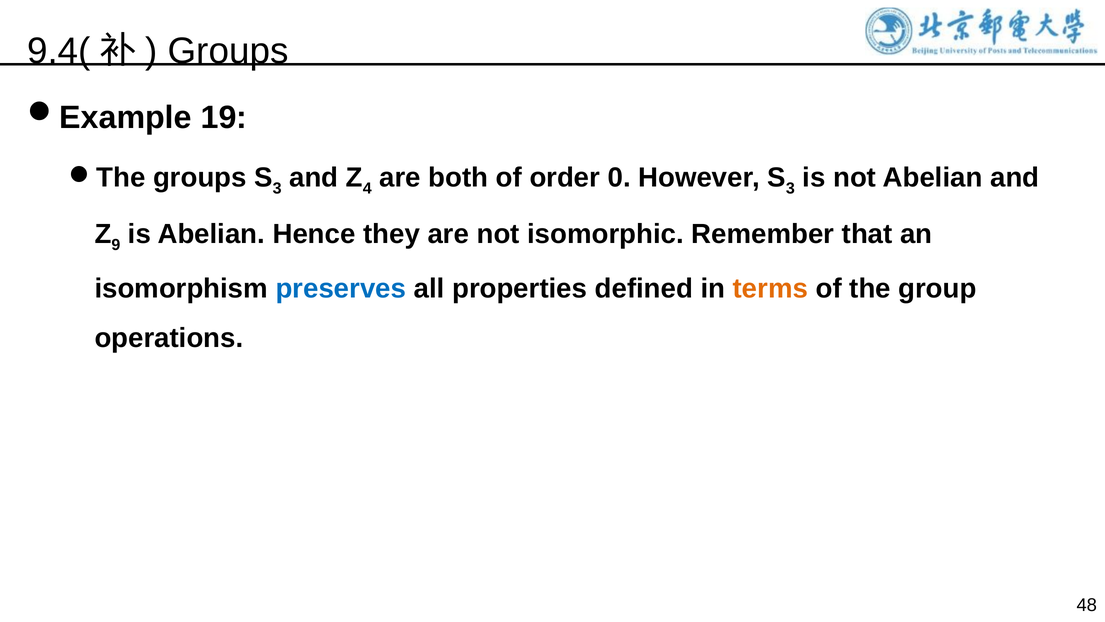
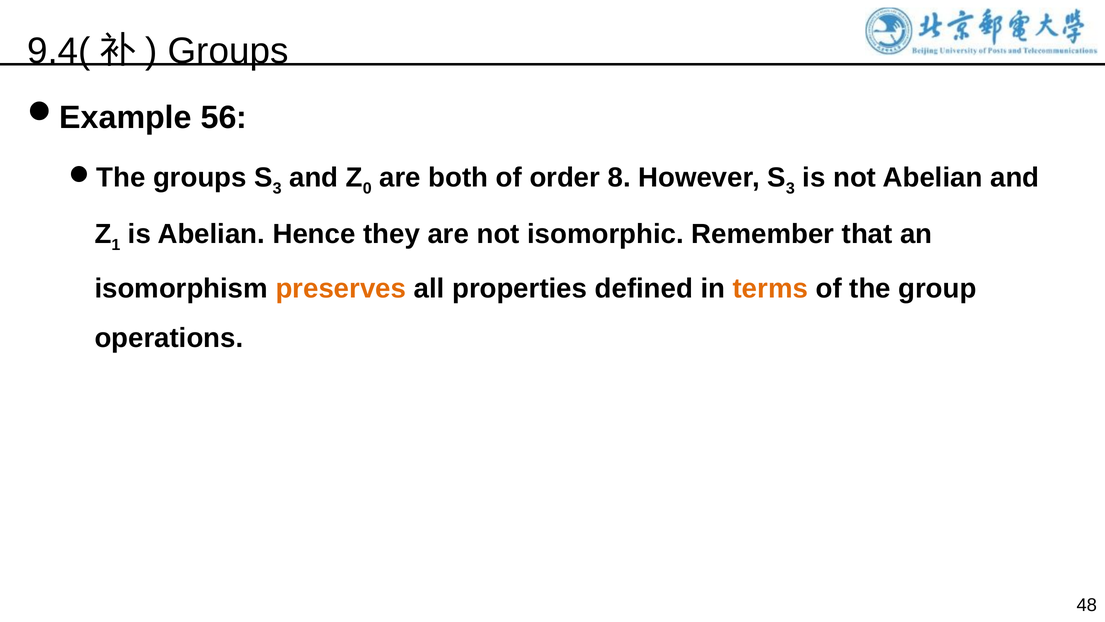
19: 19 -> 56 (224, 117)
4: 4 -> 0 (367, 188)
0: 0 -> 8 (619, 177)
9: 9 -> 1 (116, 245)
preserves colour: blue -> orange (341, 288)
